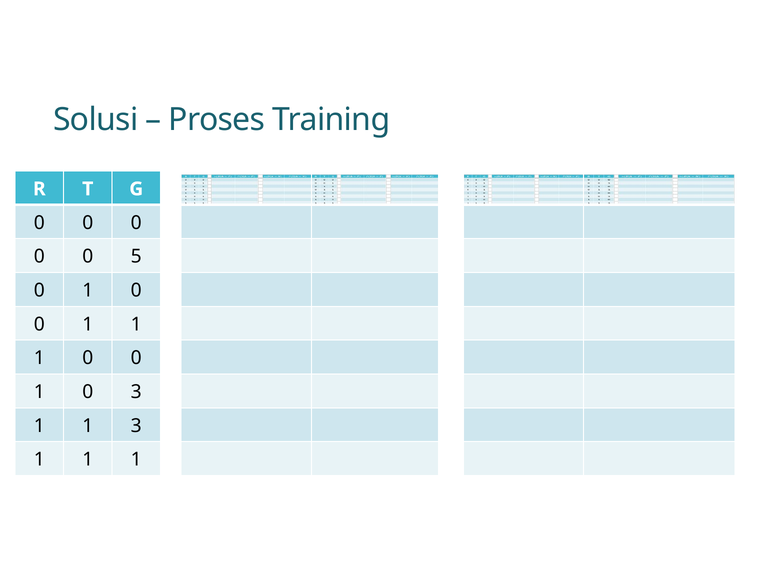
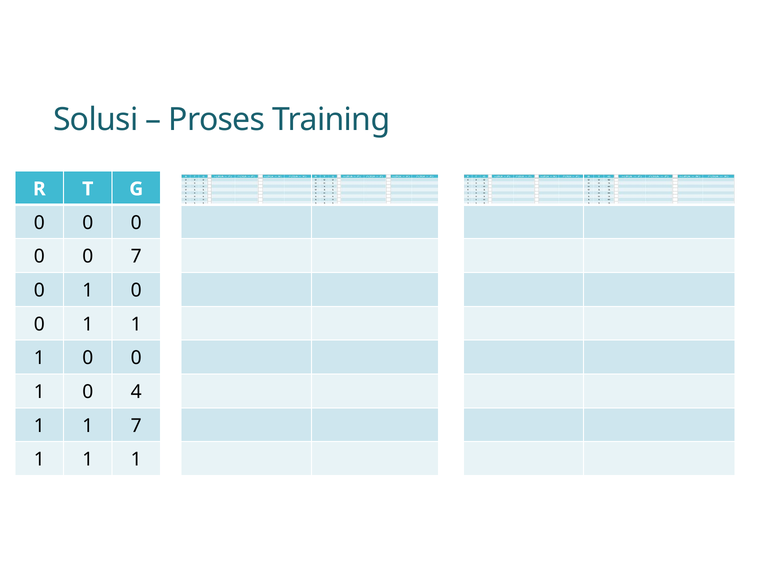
0 5: 5 -> 7 (136, 257)
0 3: 3 -> 4 (136, 392)
1 3: 3 -> 7 (136, 426)
